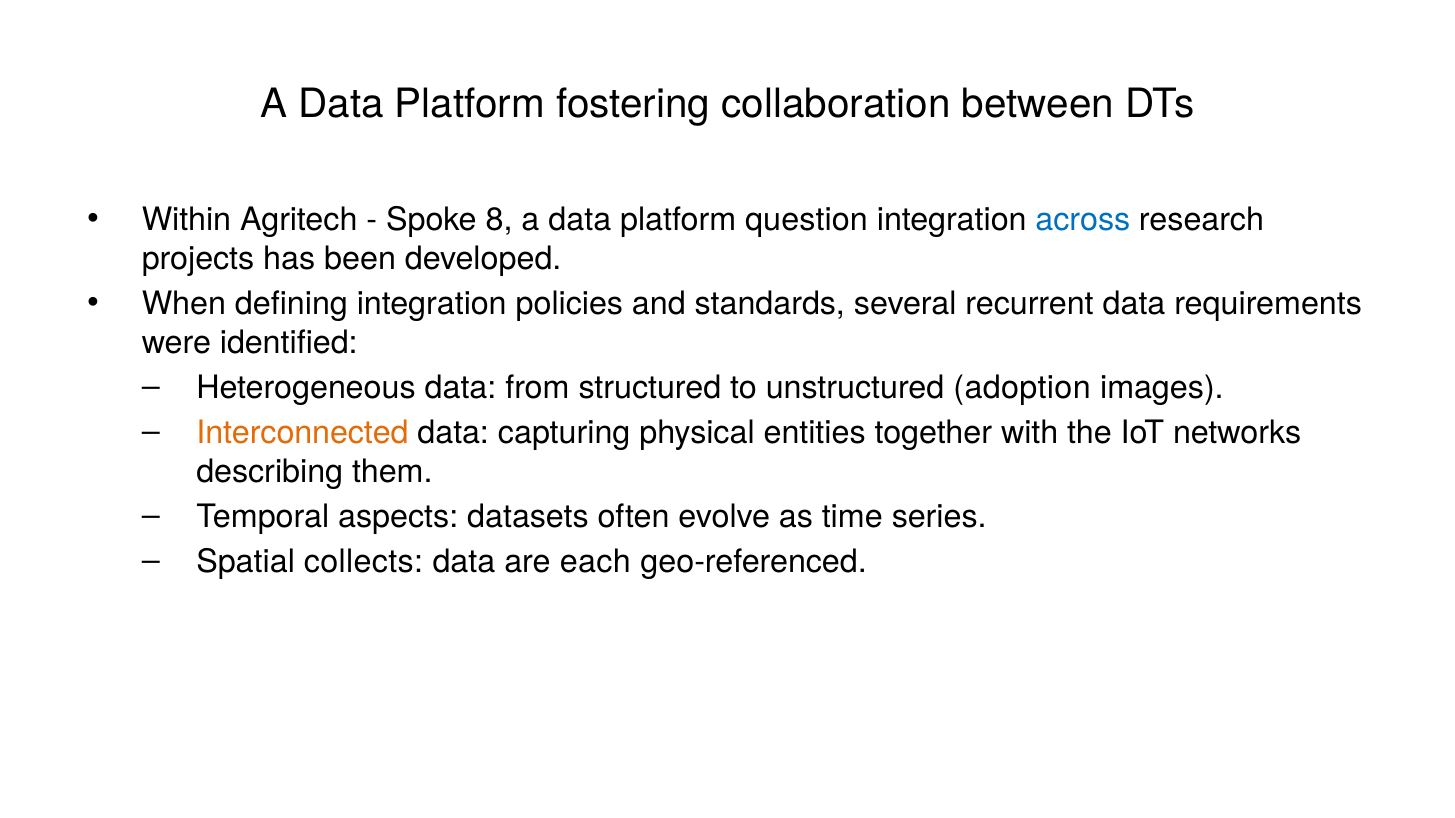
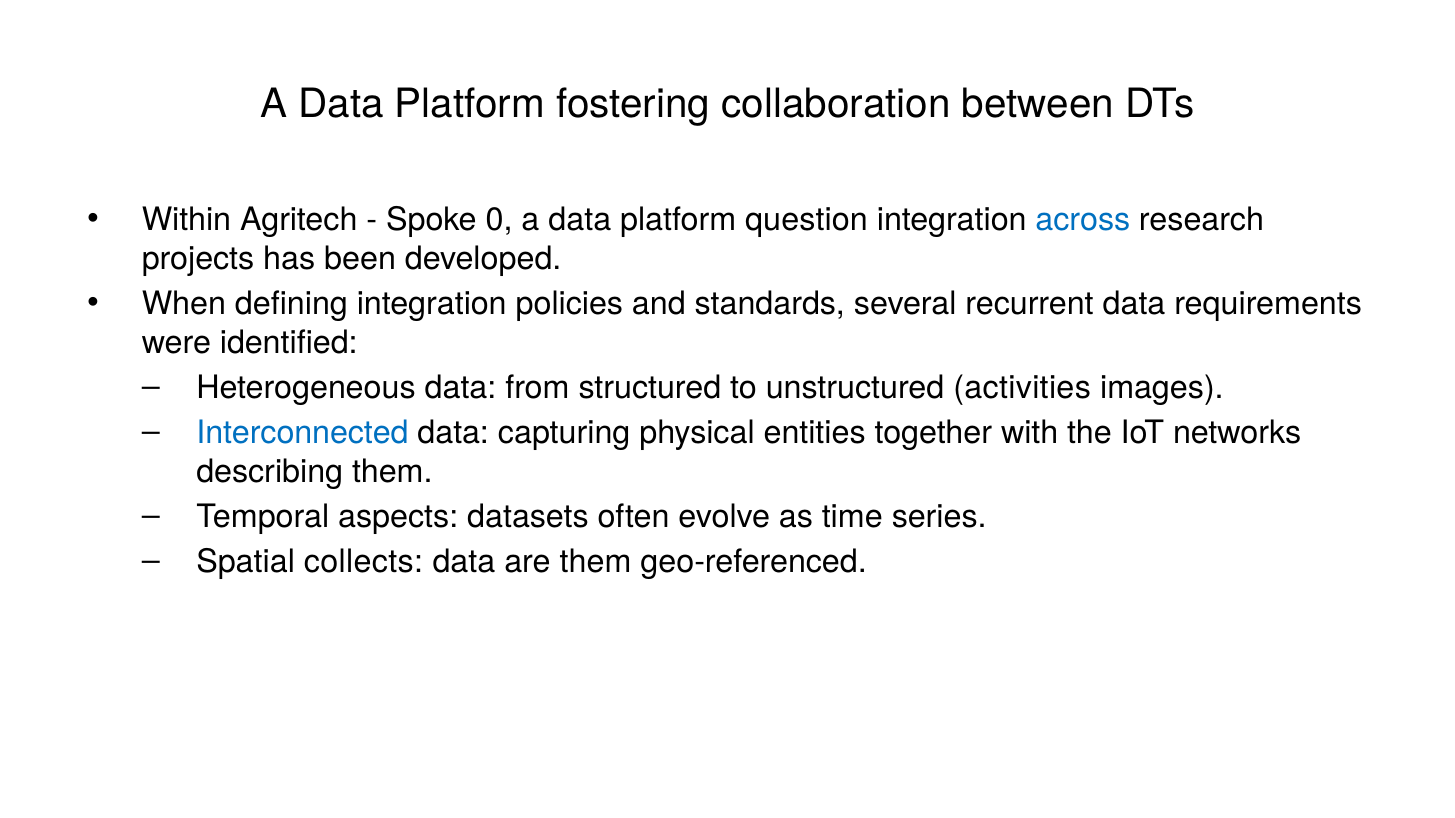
8: 8 -> 0 (499, 220)
adoption: adoption -> activities (1022, 388)
Interconnected colour: orange -> blue (303, 433)
are each: each -> them (596, 563)
